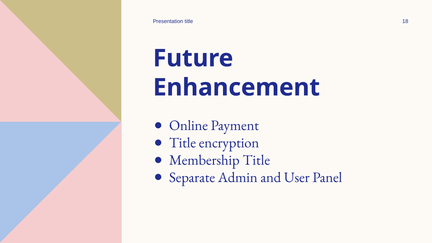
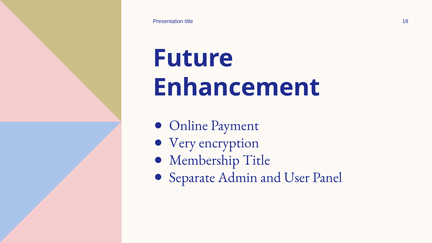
Title: Title -> Very (183, 143)
